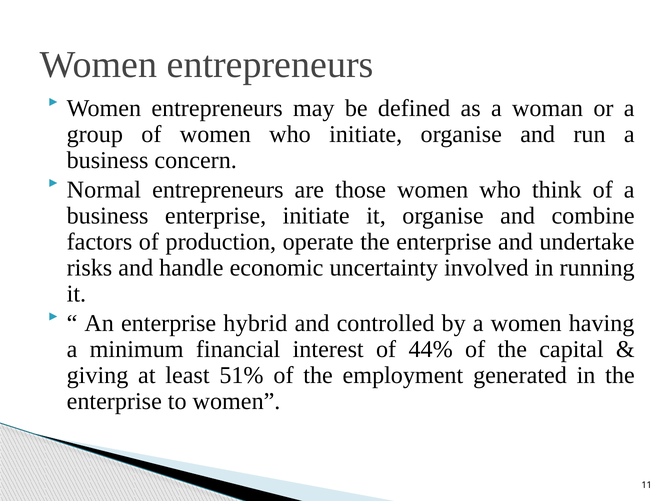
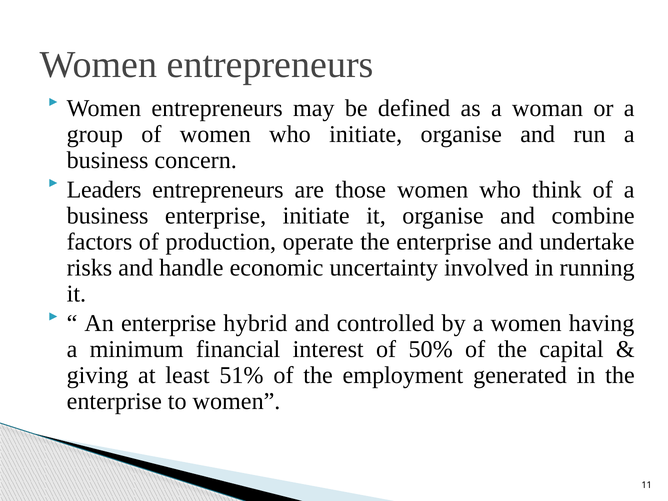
Normal: Normal -> Leaders (104, 190)
44%: 44% -> 50% (431, 349)
